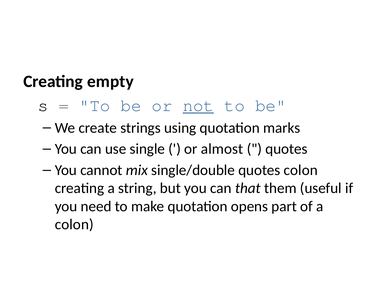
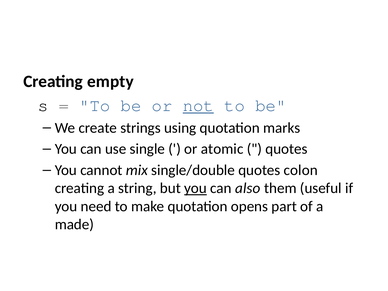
almost: almost -> atomic (222, 149)
you underline: none -> present (195, 188)
that: that -> also (248, 188)
colon: colon -> made (74, 224)
